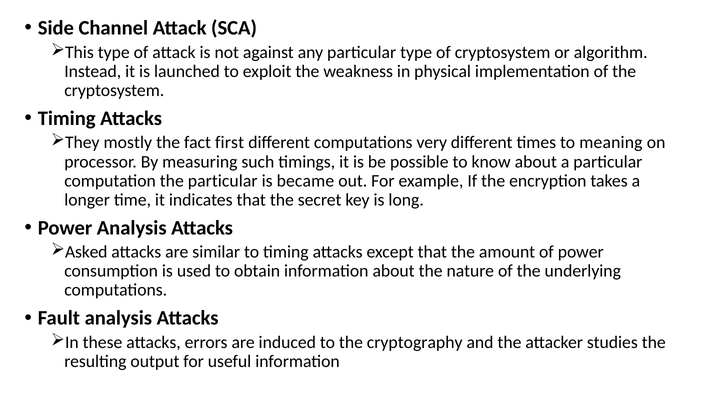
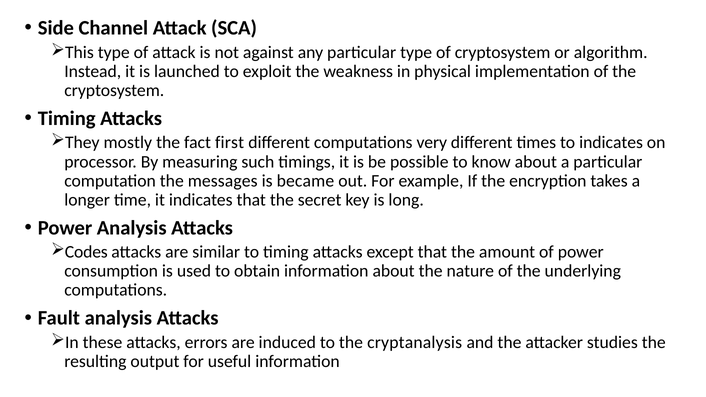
to meaning: meaning -> indicates (611, 143)
the particular: particular -> messages (223, 181)
Asked: Asked -> Codes (86, 252)
cryptography: cryptography -> cryptanalysis (415, 343)
